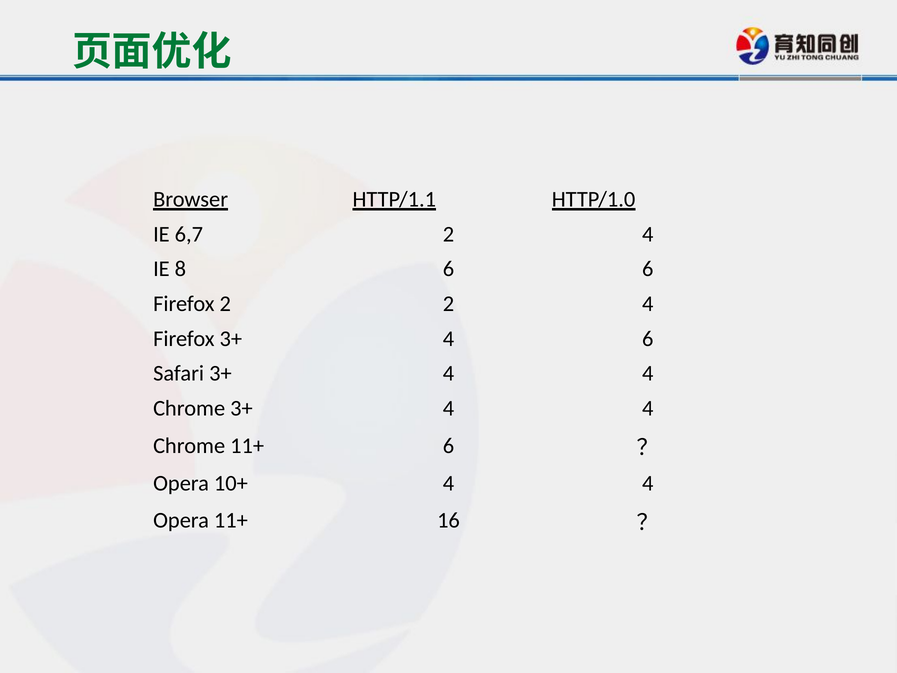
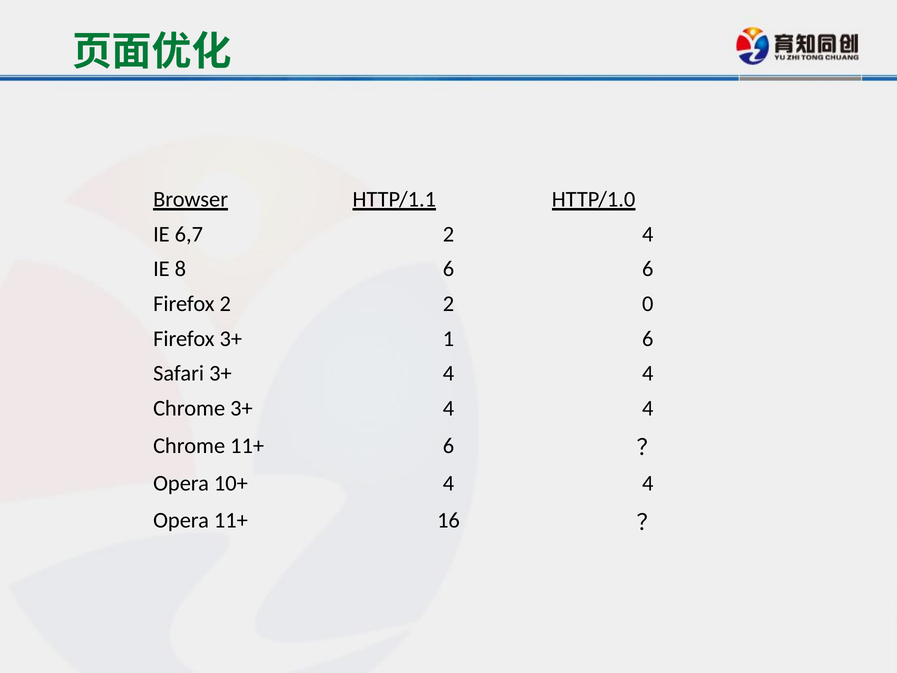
2 2 4: 4 -> 0 (648, 304)
Firefox 3+ 4: 4 -> 1 (448, 339)
